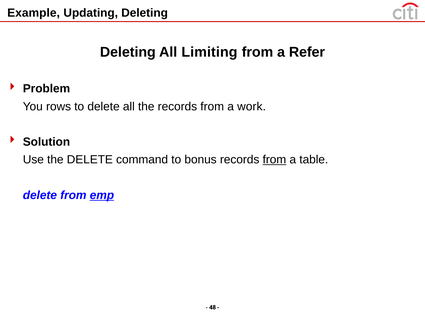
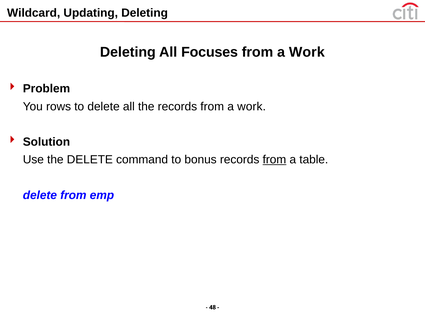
Example: Example -> Wildcard (34, 13)
Limiting: Limiting -> Focuses (210, 52)
Refer: Refer -> Work (307, 52)
emp underline: present -> none (102, 195)
